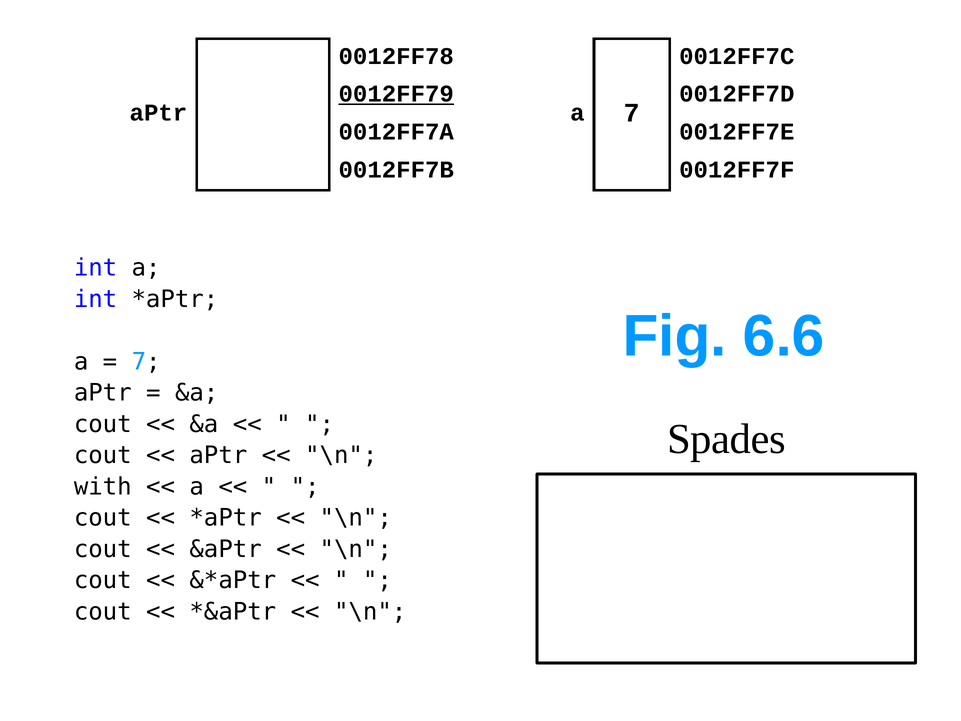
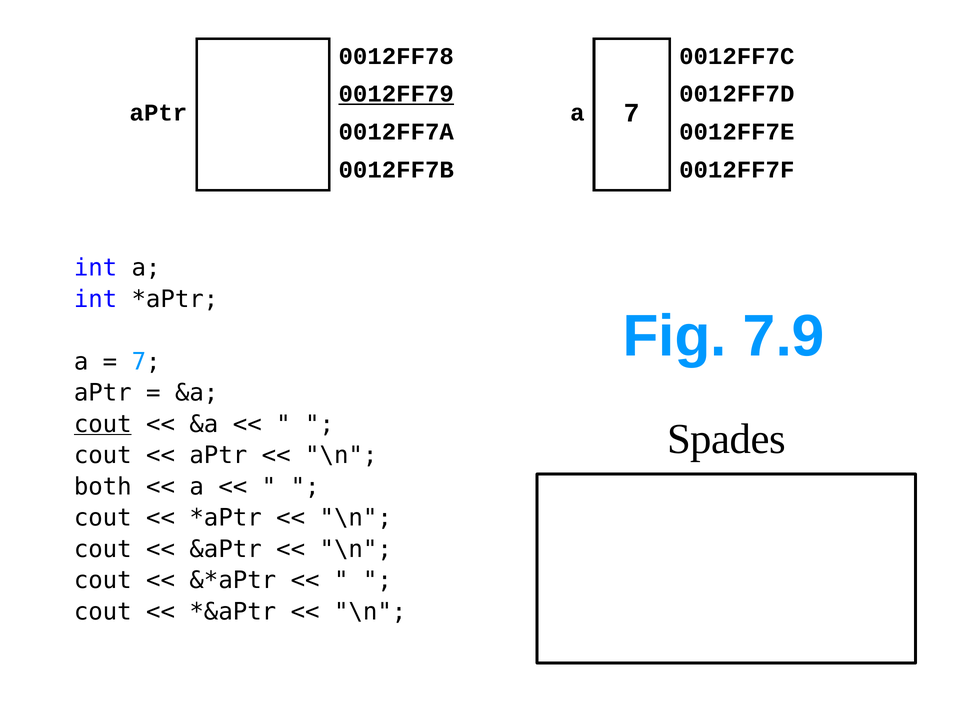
6.6: 6.6 -> 7.9 (784, 336)
cout underline: none -> present (103, 424)
with: with -> both (103, 487)
